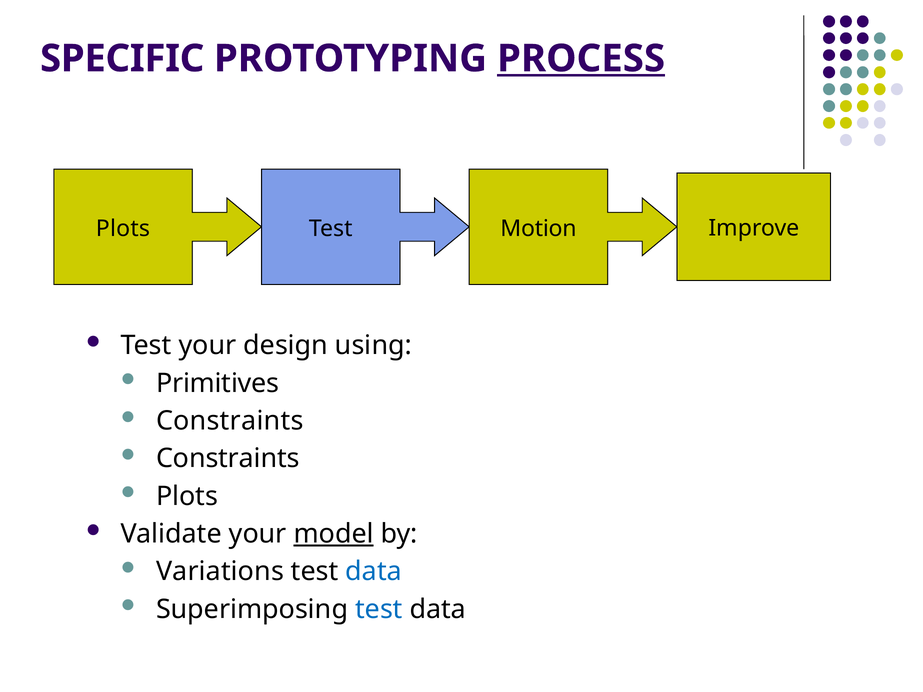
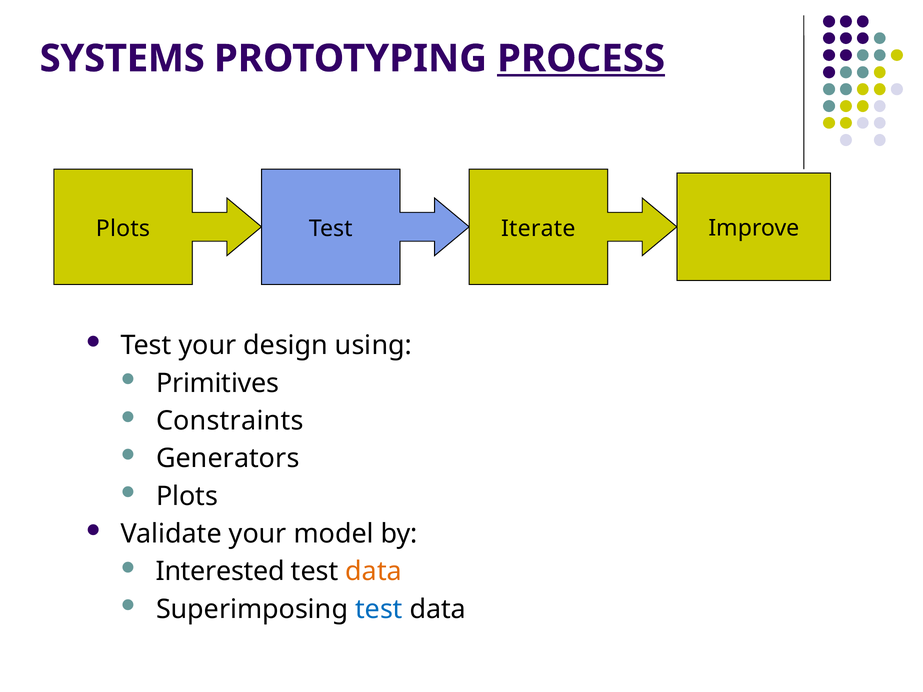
SPECIFIC: SPECIFIC -> SYSTEMS (122, 59)
Motion: Motion -> Iterate (538, 229)
Constraints: Constraints -> Generators (228, 459)
model underline: present -> none (334, 534)
Variations: Variations -> Interested (220, 572)
data colour: blue -> orange (374, 572)
